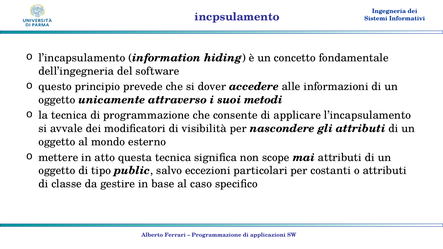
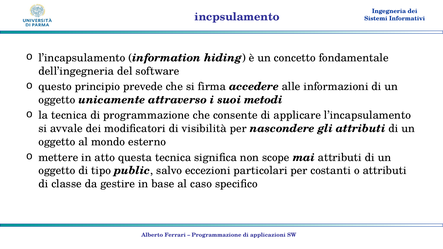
dover: dover -> firma (212, 87)
